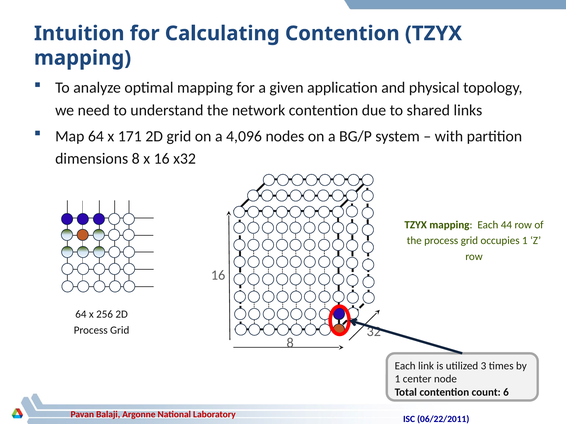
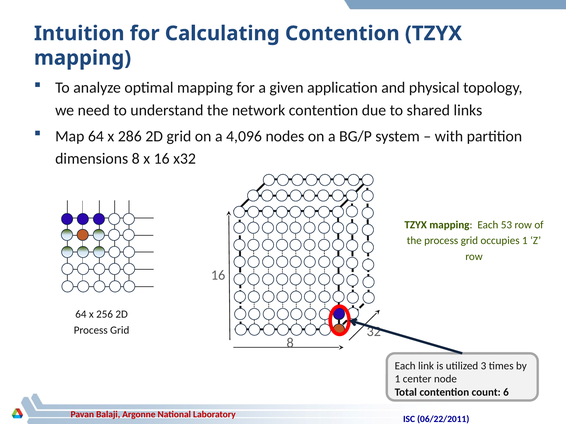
171: 171 -> 286 (130, 136)
44: 44 -> 53 (506, 225)
